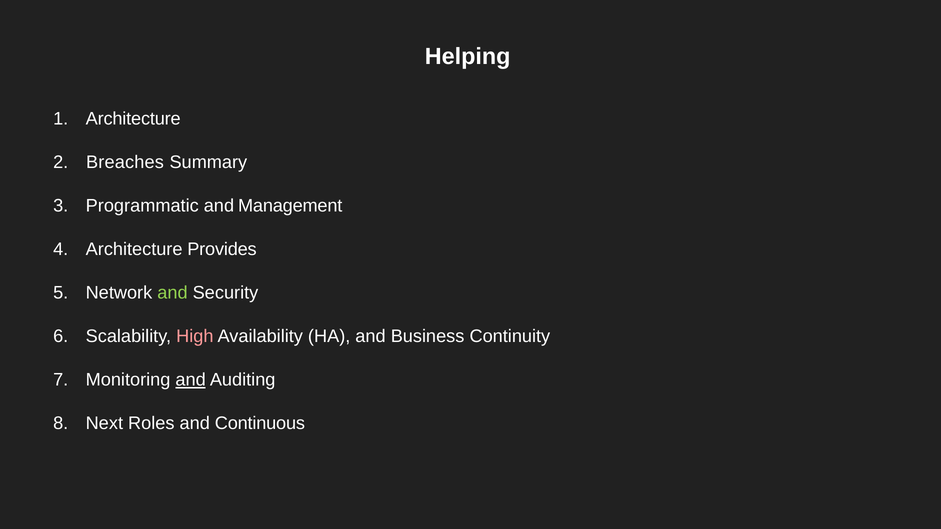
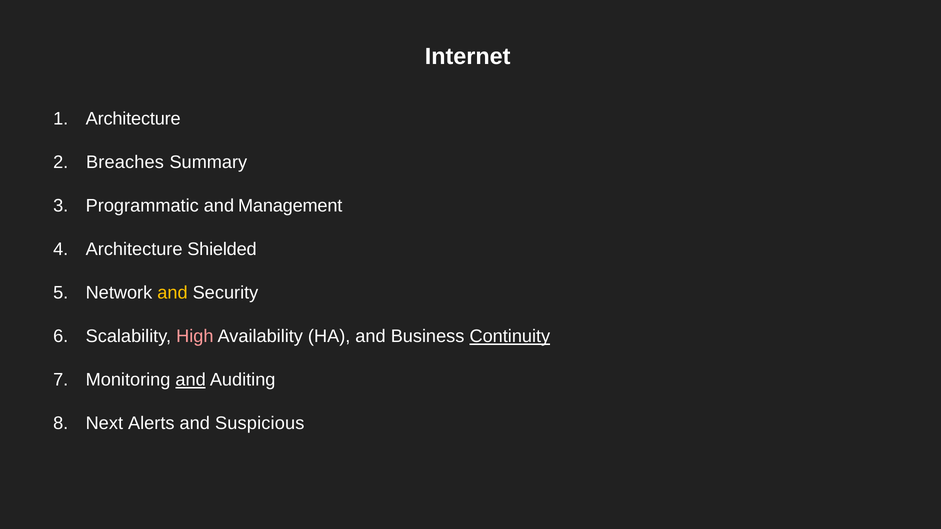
Helping: Helping -> Internet (468, 57)
Provides: Provides -> Shielded (222, 249)
and colour: light green -> yellow (172, 293)
Continuity underline: none -> present (510, 337)
Roles: Roles -> Alerts (151, 424)
Continuous: Continuous -> Suspicious (260, 424)
